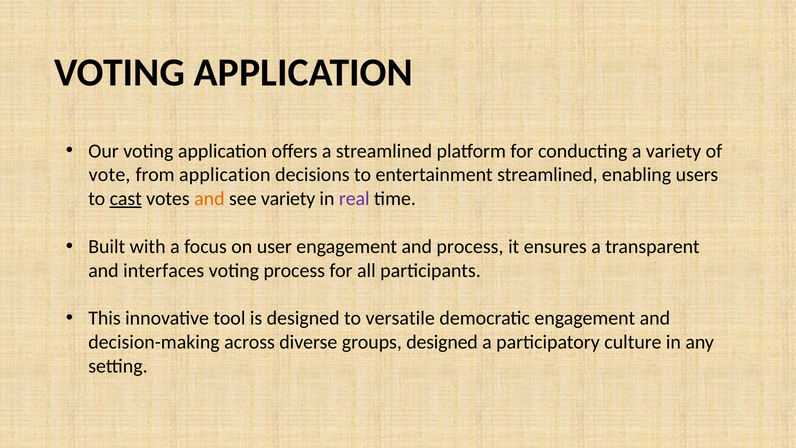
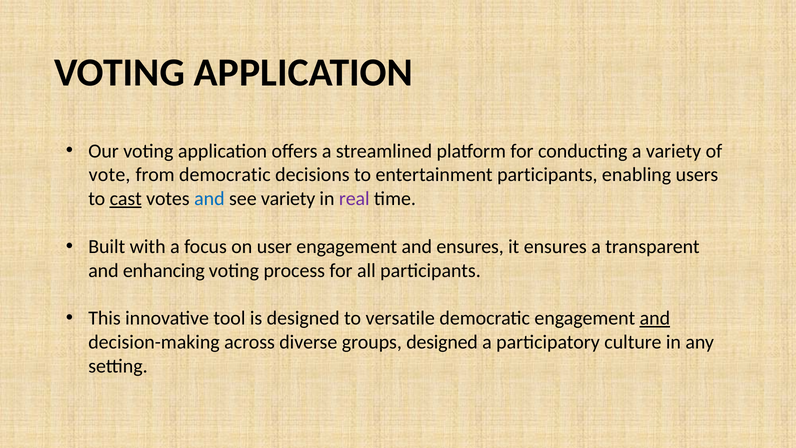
from application: application -> democratic (225, 175)
entertainment streamlined: streamlined -> participants (547, 175)
and colour: orange -> blue (209, 199)
and process: process -> ensures (470, 246)
interfaces: interfaces -> enhancing (164, 270)
and underline: none -> present (655, 318)
